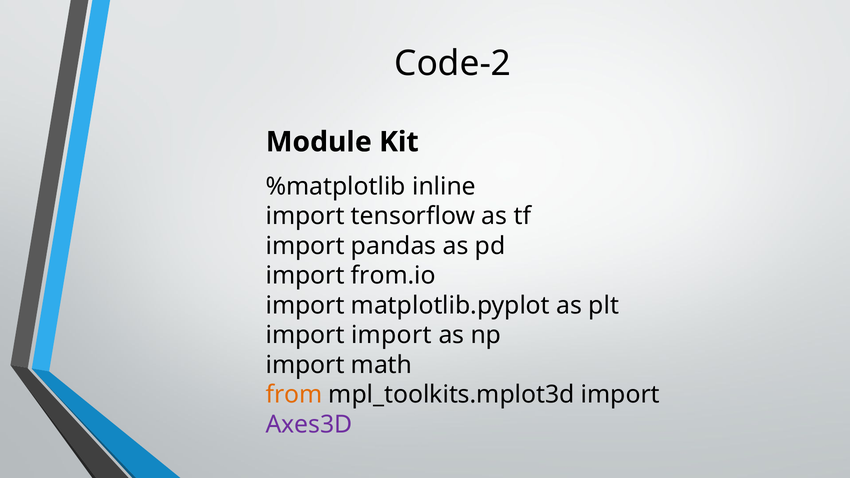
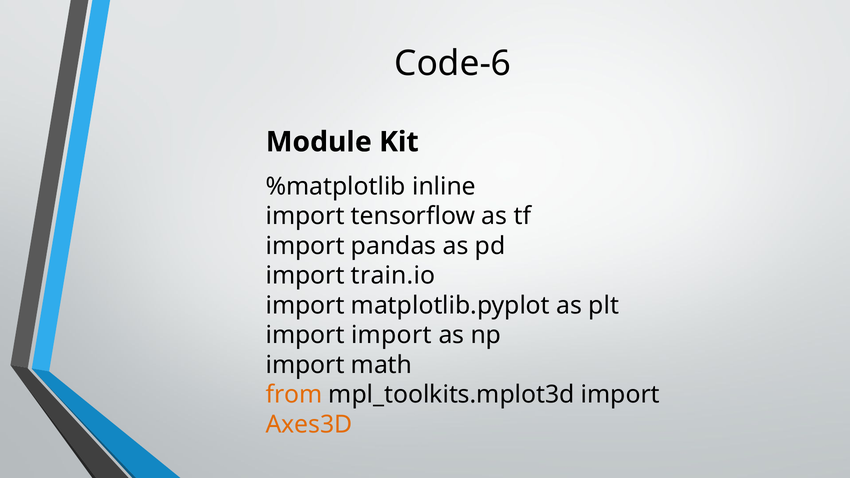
Code-2: Code-2 -> Code-6 (453, 64)
from.io: from.io -> train.io (393, 276)
Axes3D colour: purple -> orange (309, 425)
